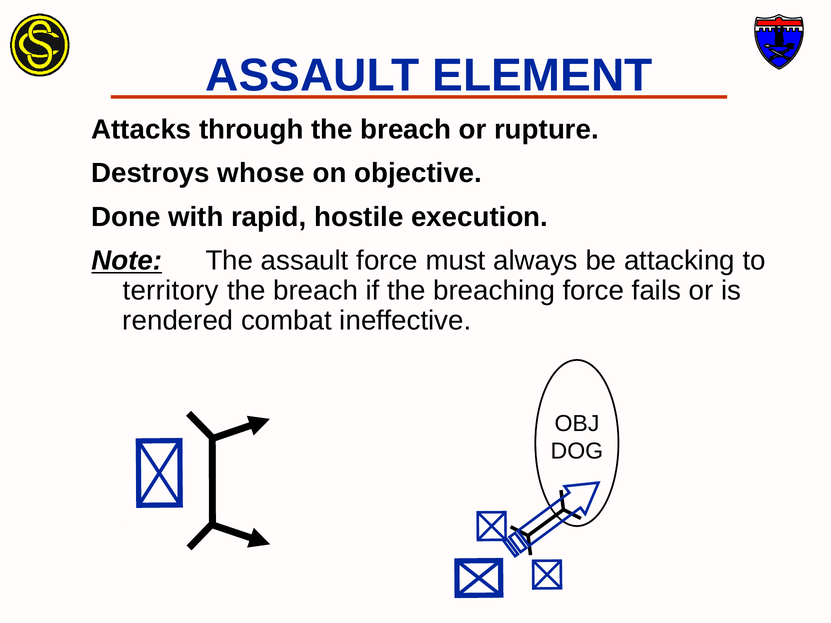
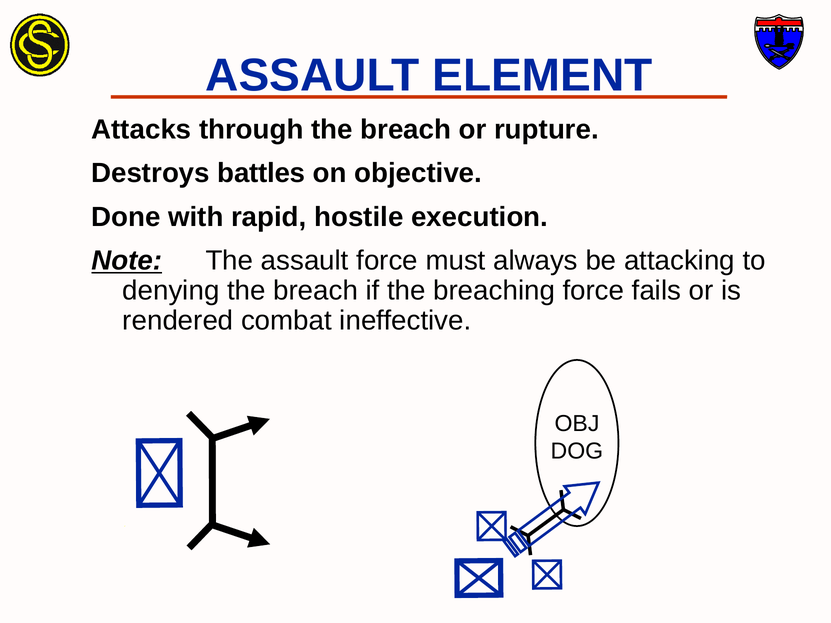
whose: whose -> battles (261, 173)
territory: territory -> denying (171, 291)
